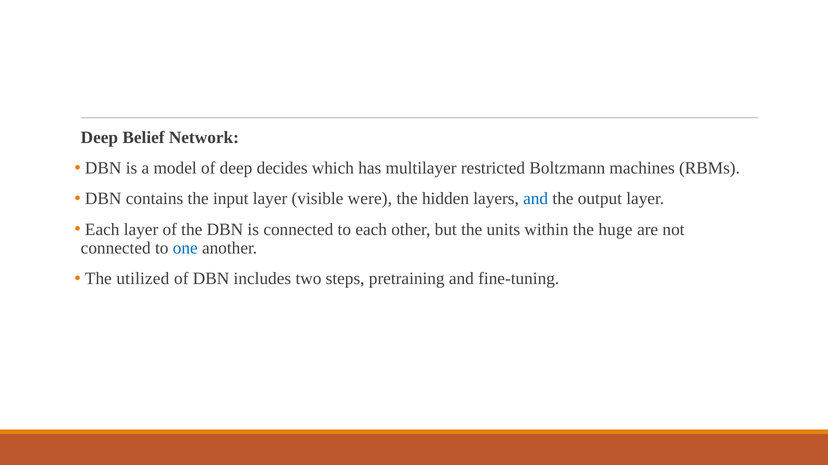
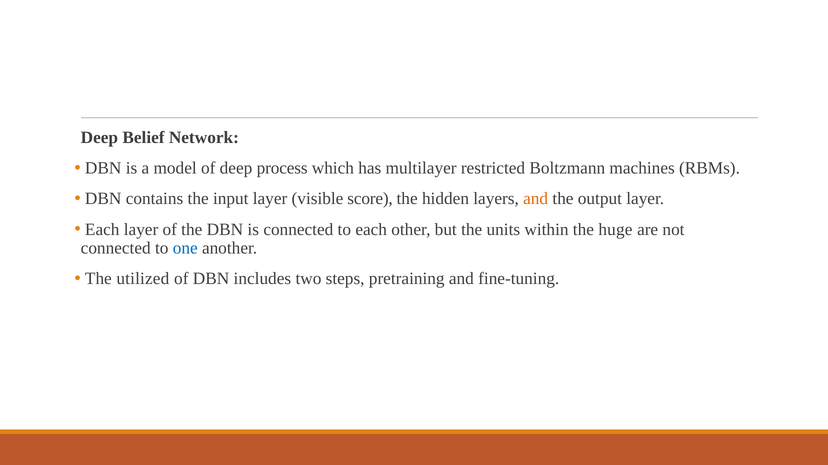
decides: decides -> process (282, 168)
were: were -> score (370, 199)
and colour: blue -> orange (536, 199)
